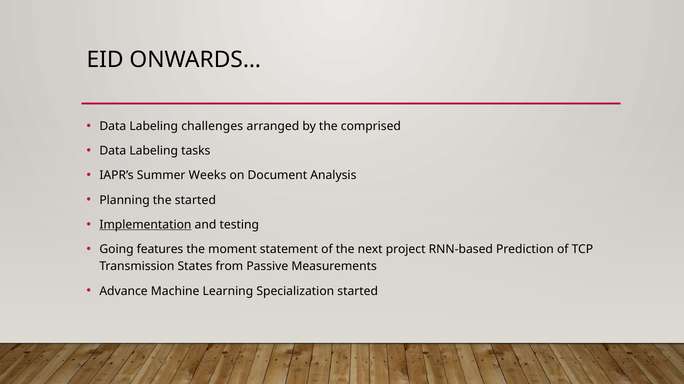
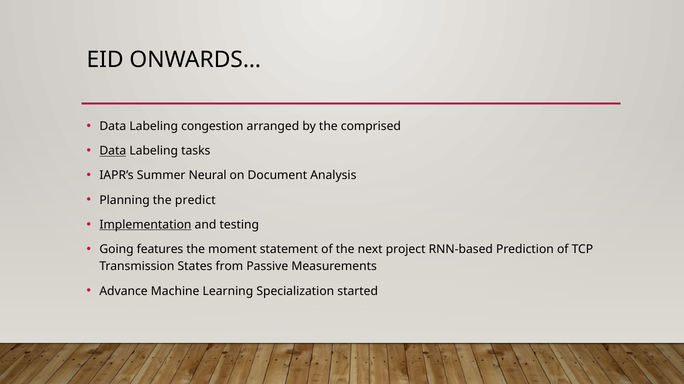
challenges: challenges -> congestion (212, 127)
Data underline: none -> present (113, 151)
Weeks: Weeks -> Neural (208, 176)
the started: started -> predict (195, 200)
